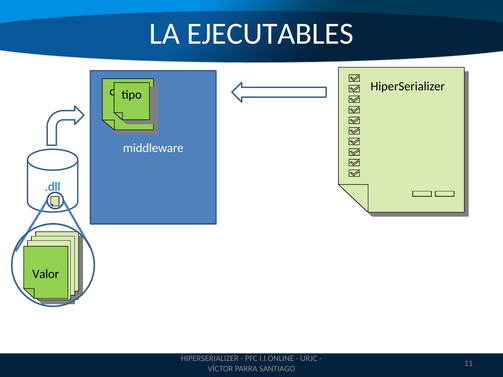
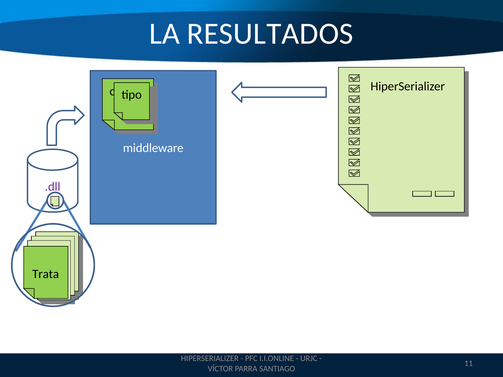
EJECUTABLES: EJECUTABLES -> RESULTADOS (270, 34)
.dll colour: blue -> purple (53, 187)
Valor: Valor -> Trata (46, 274)
